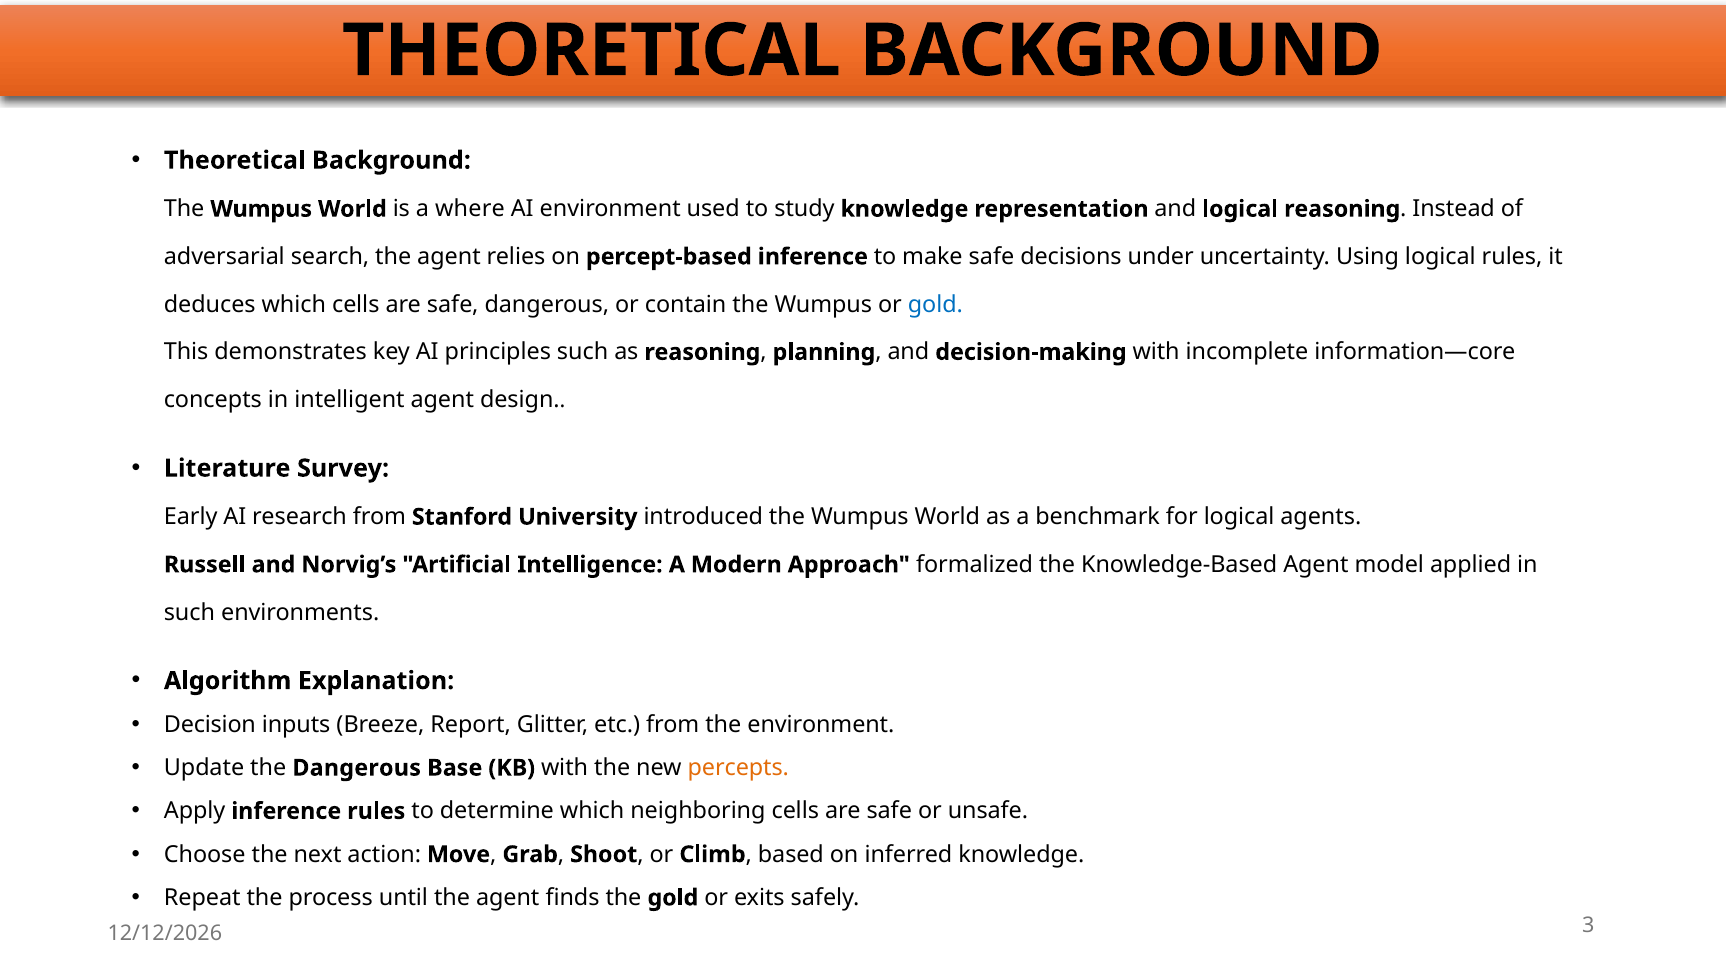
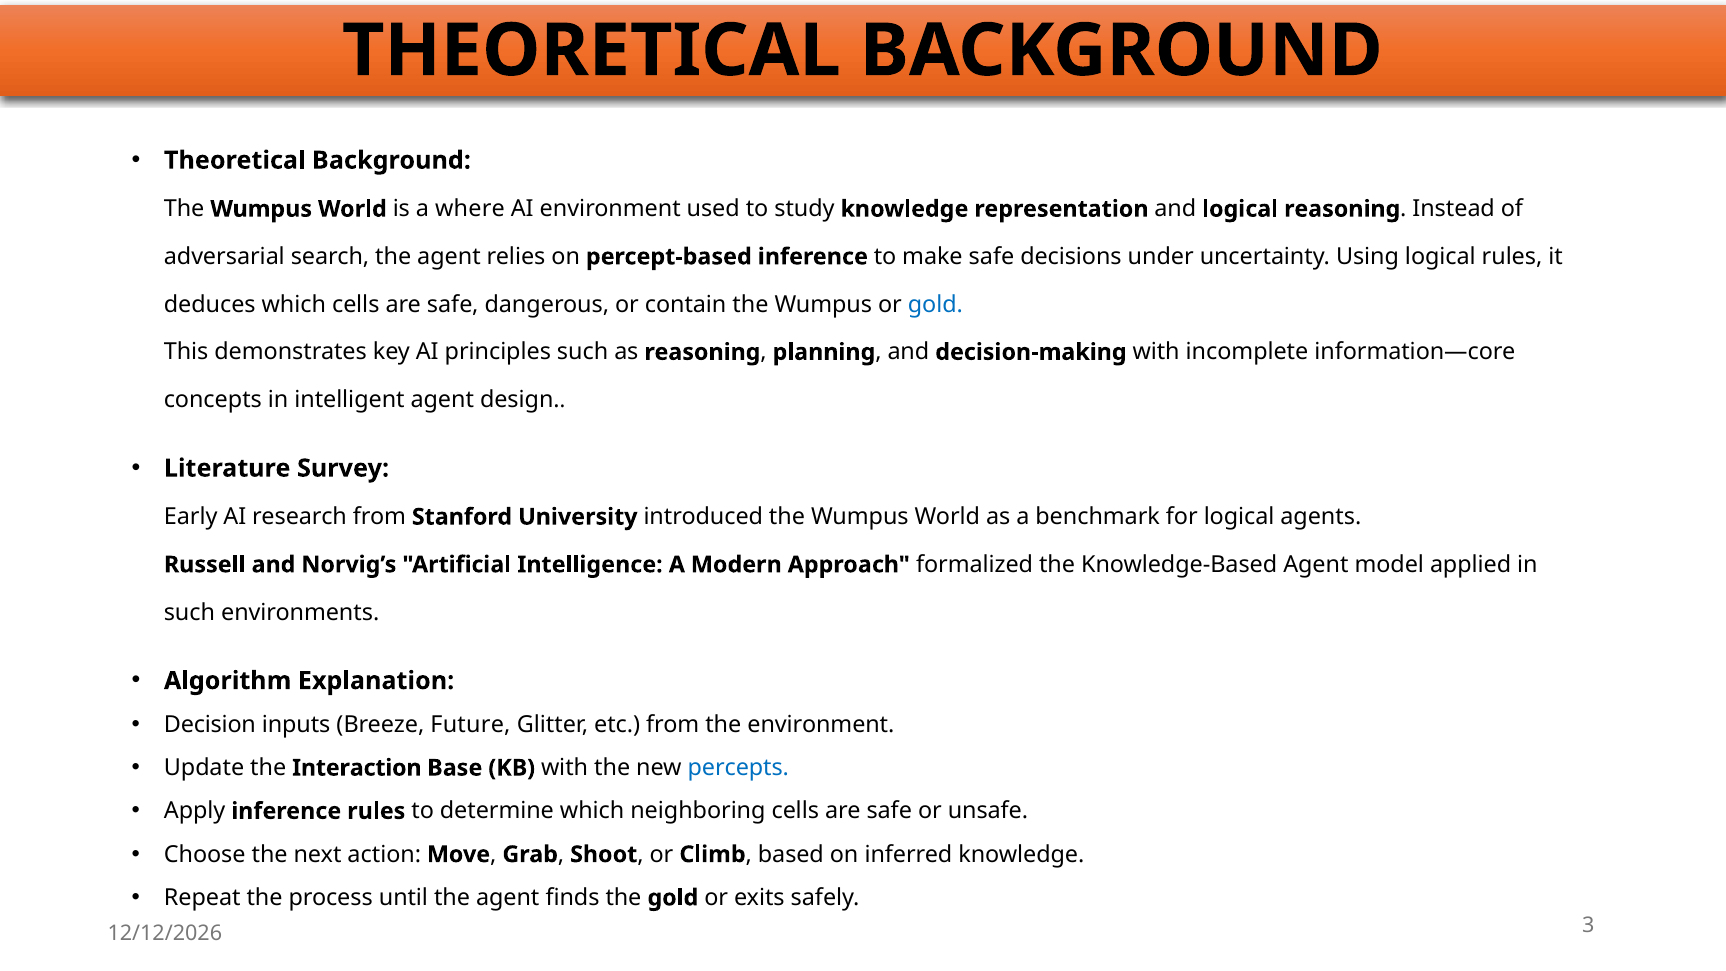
Report: Report -> Future (470, 725)
the Dangerous: Dangerous -> Interaction (357, 768)
percepts colour: orange -> blue (738, 768)
